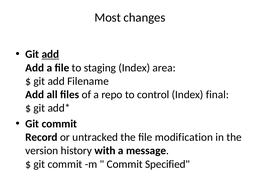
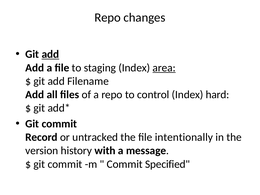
Most: Most -> Repo (108, 18)
area underline: none -> present (164, 68)
final: final -> hard (217, 95)
modification: modification -> intentionally (184, 137)
